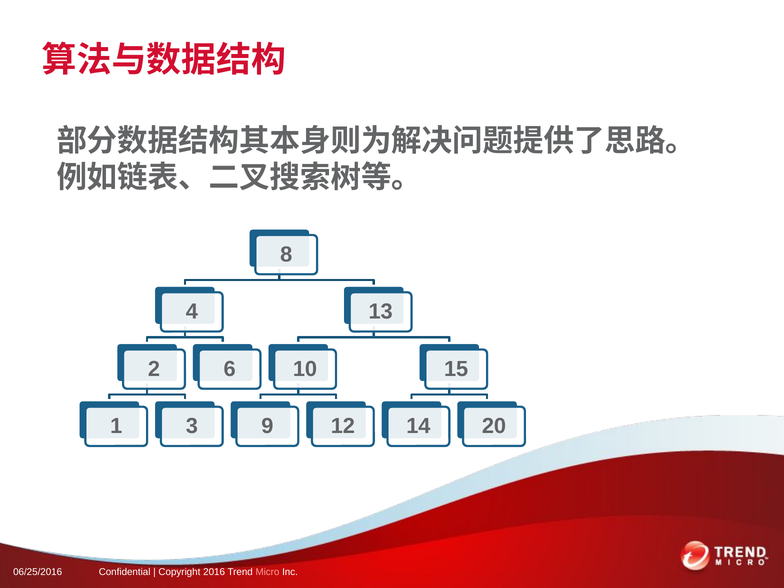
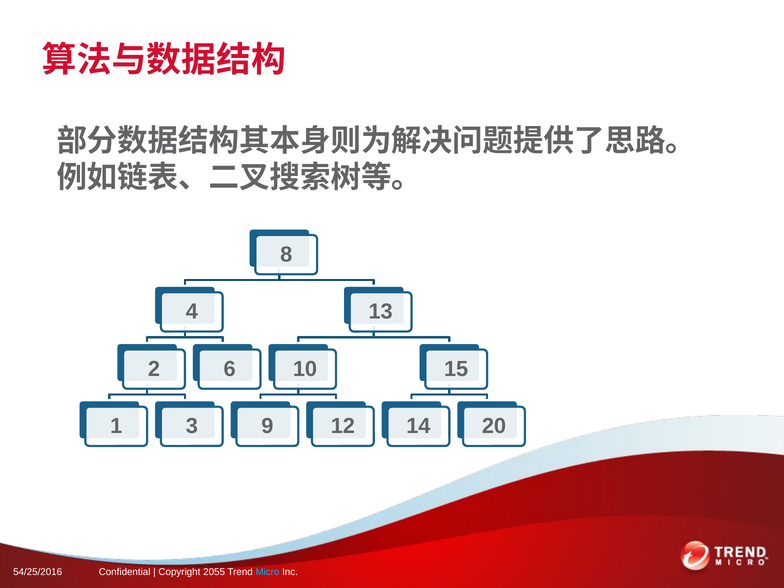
06/25/2016: 06/25/2016 -> 54/25/2016 (38, 572)
2016: 2016 -> 2055 (214, 572)
Micro colour: pink -> light blue (267, 572)
